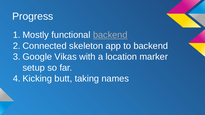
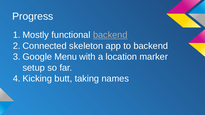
Vikas: Vikas -> Menu (66, 57)
